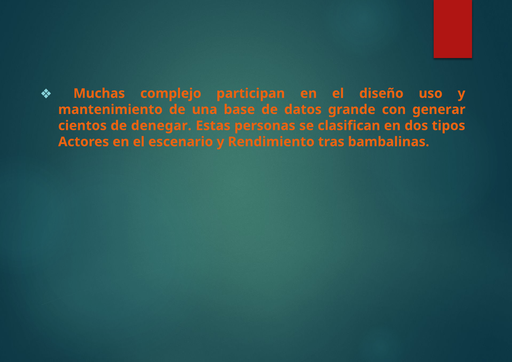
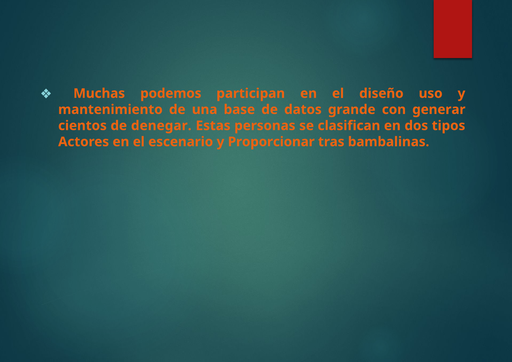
complejo: complejo -> podemos (171, 93)
Rendimiento: Rendimiento -> Proporcionar (271, 142)
